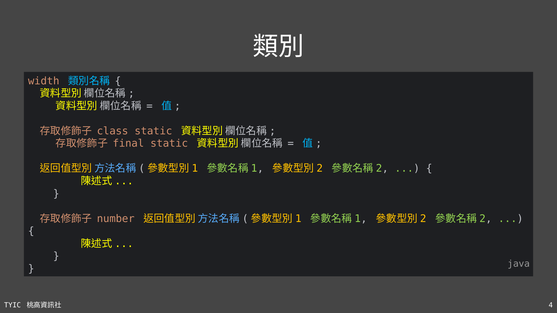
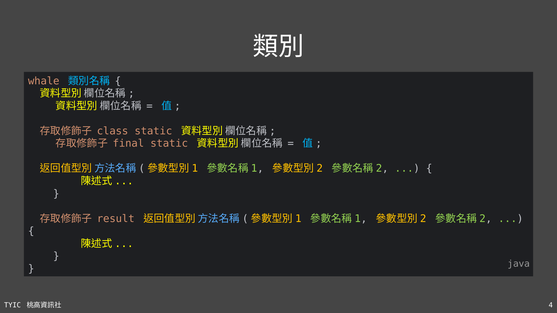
width: width -> whale (44, 81)
number: number -> result (116, 219)
